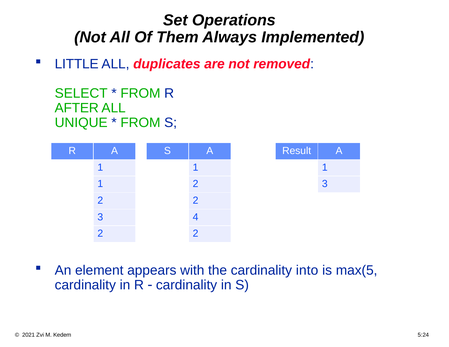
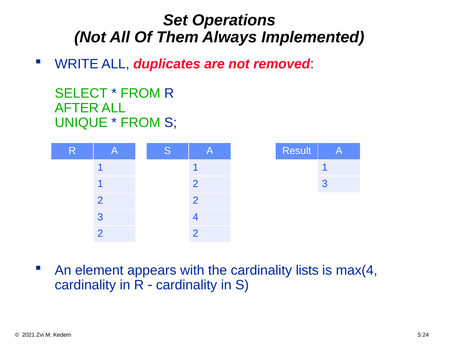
LITTLE: LITTLE -> WRITE (77, 64)
into: into -> lists (307, 270)
max(5: max(5 -> max(4 (357, 270)
